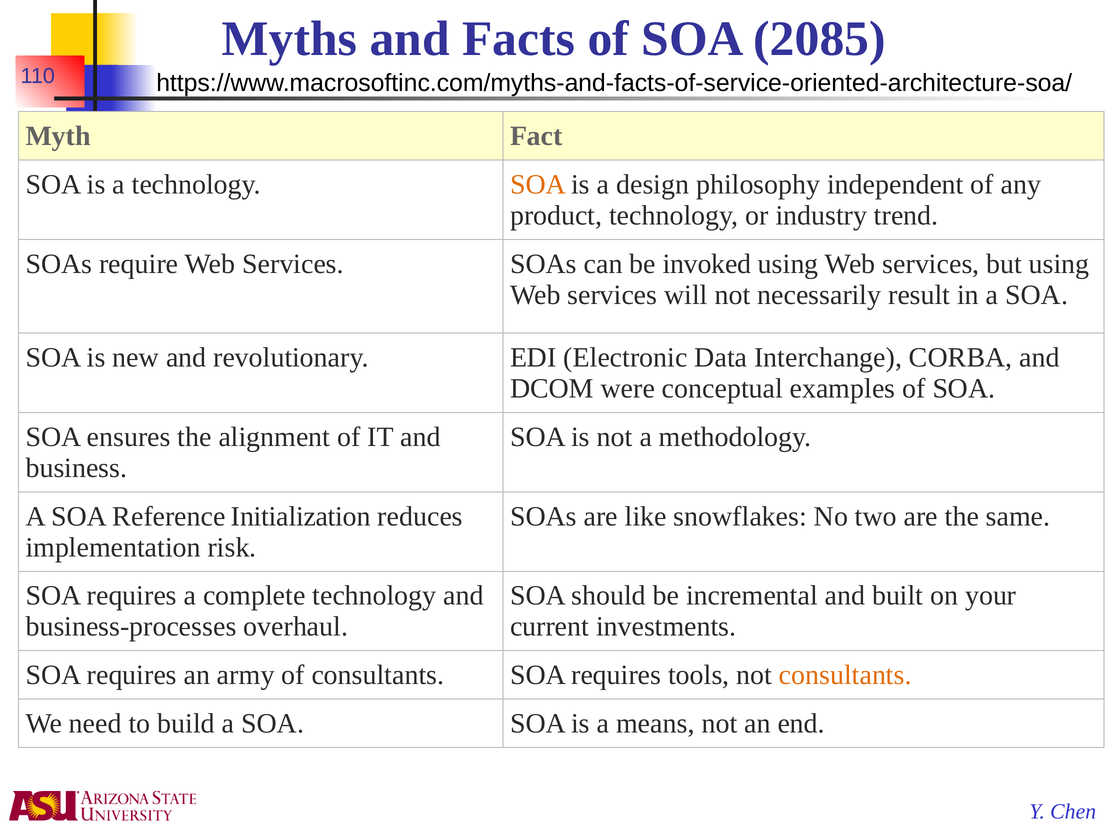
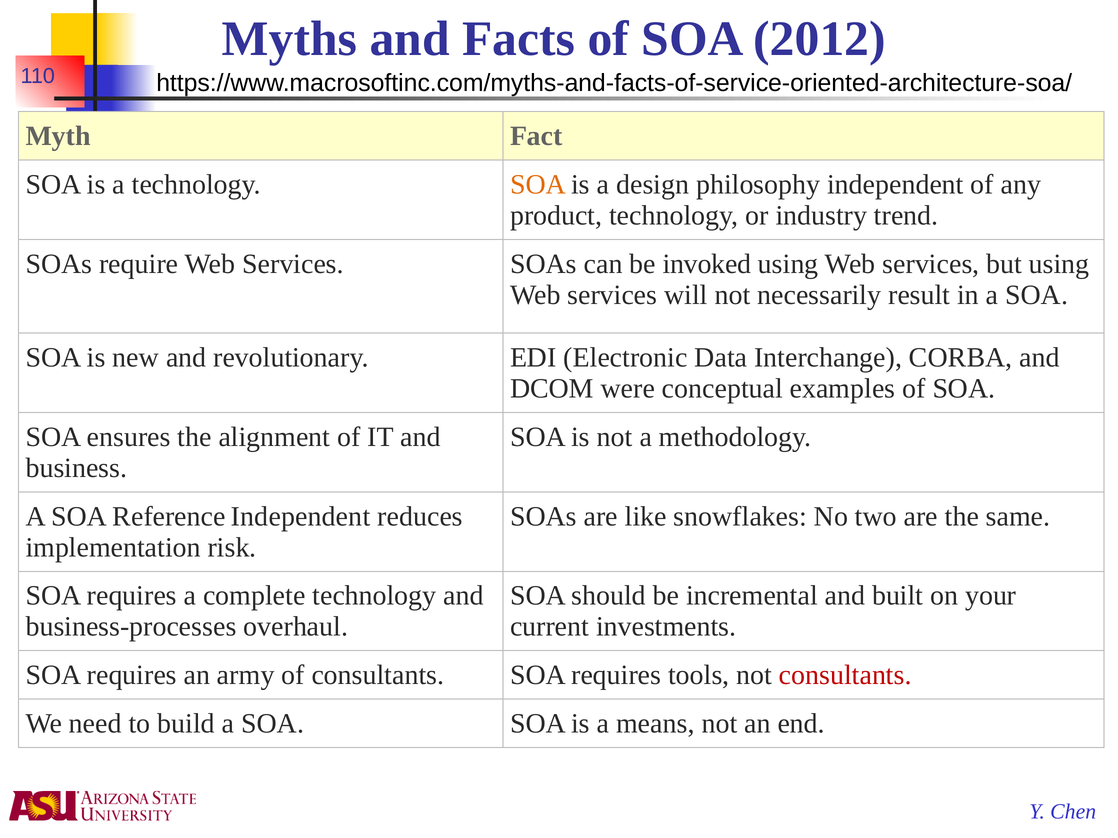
2085: 2085 -> 2012 (820, 39)
Reference Initialization: Initialization -> Independent (301, 517)
consultants colour: orange -> red (845, 676)
